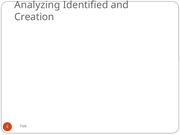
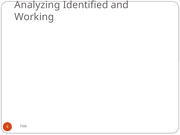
Creation: Creation -> Working (34, 17)
